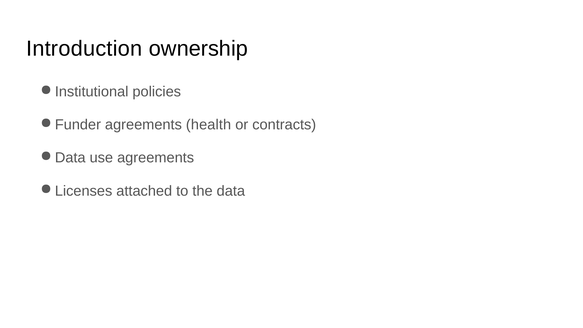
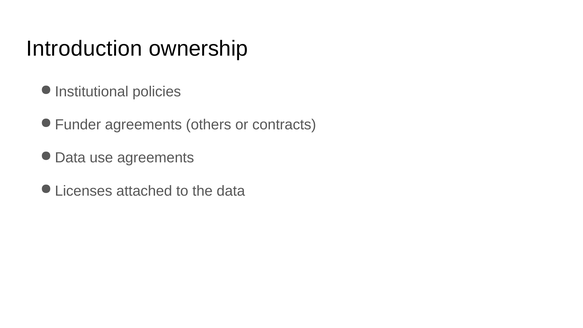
health: health -> others (209, 125)
